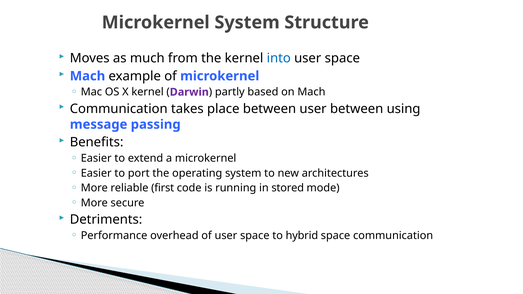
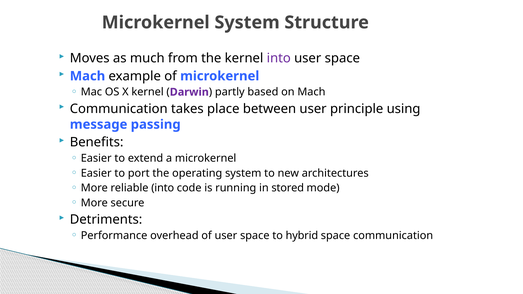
into colour: blue -> purple (279, 58)
user between: between -> principle (357, 109)
reliable first: first -> into (163, 188)
